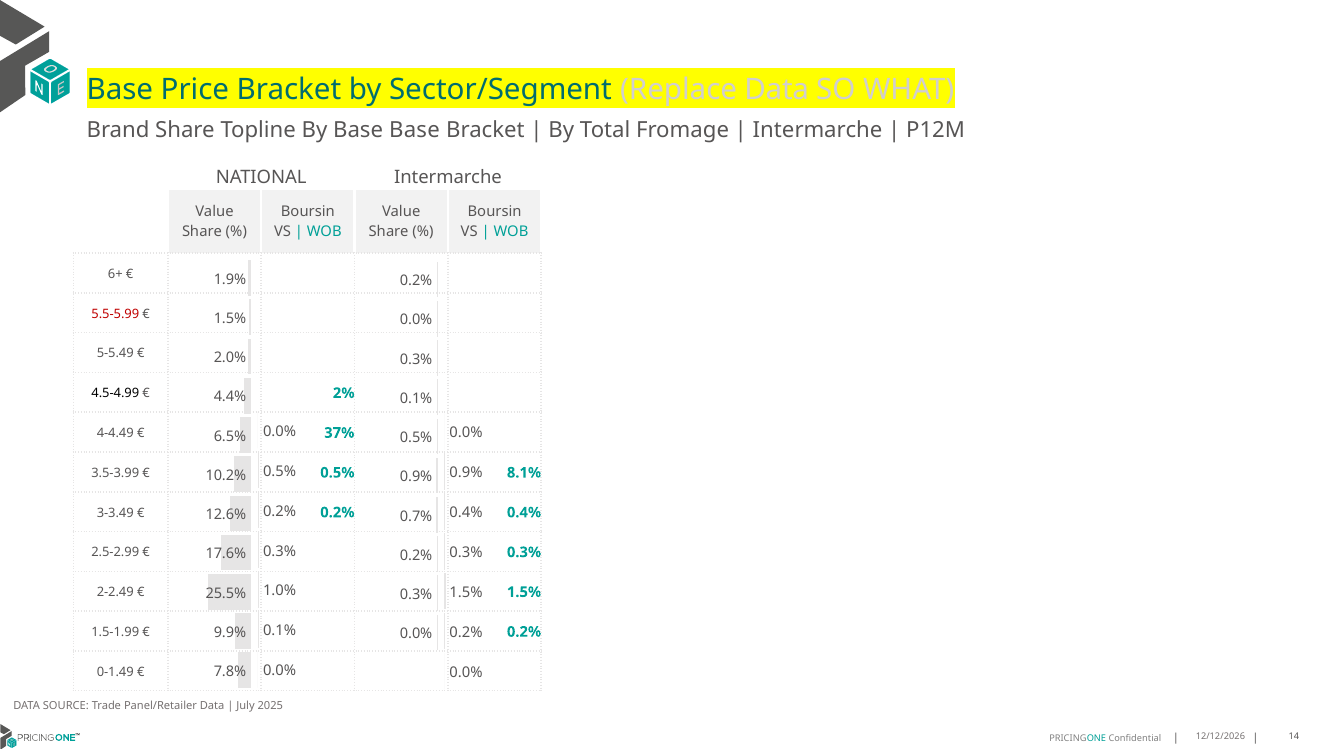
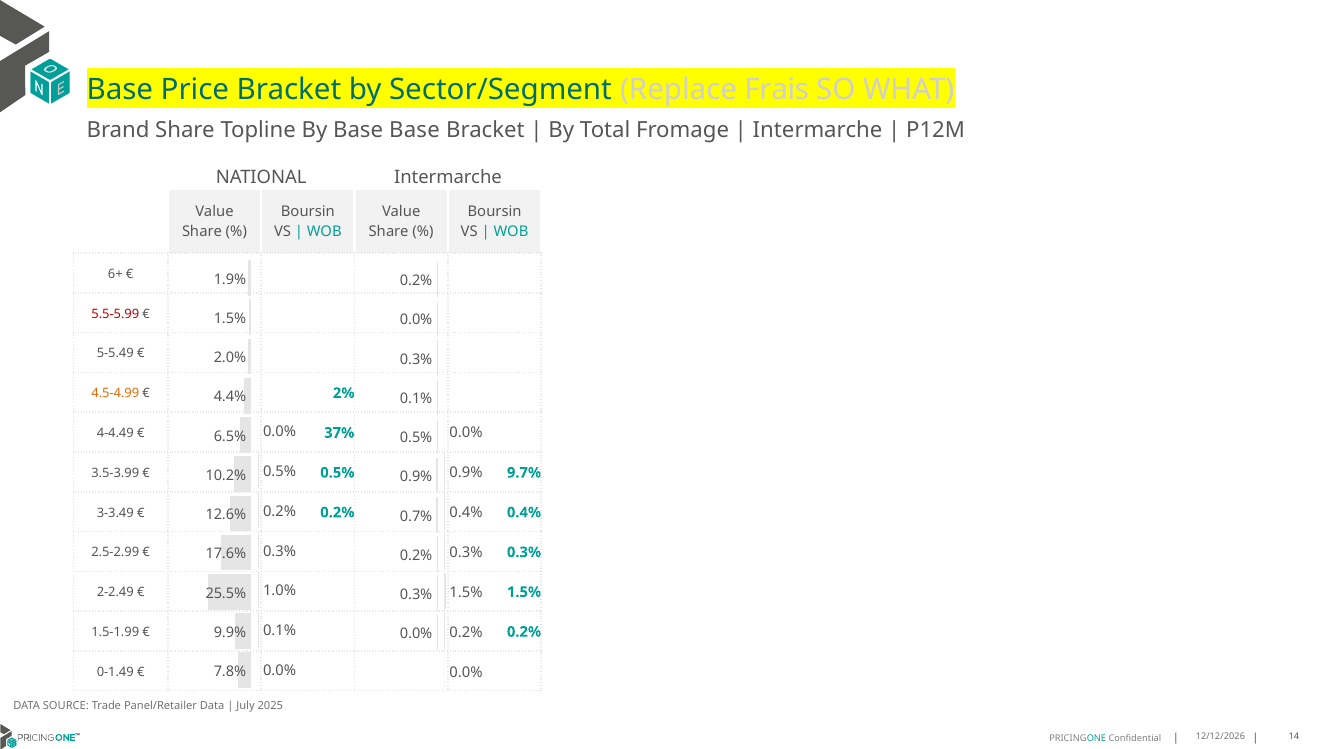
Replace Data: Data -> Frais (777, 90)
4.5-4.99 colour: black -> orange (115, 394)
8.1%: 8.1% -> 9.7% (524, 473)
